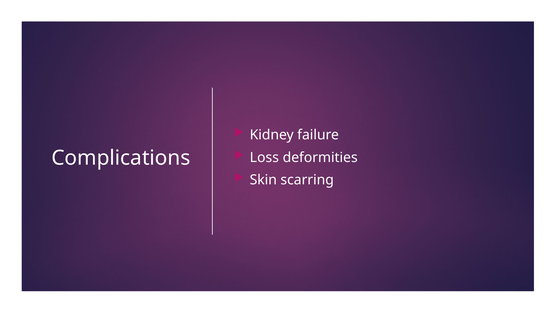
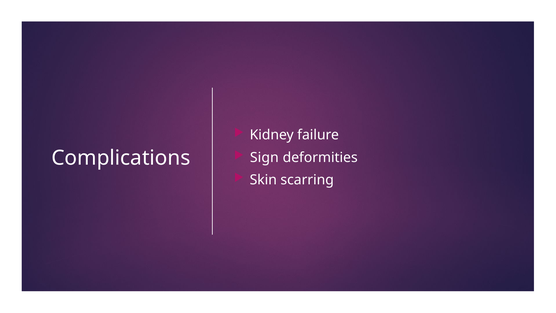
Loss: Loss -> Sign (264, 157)
